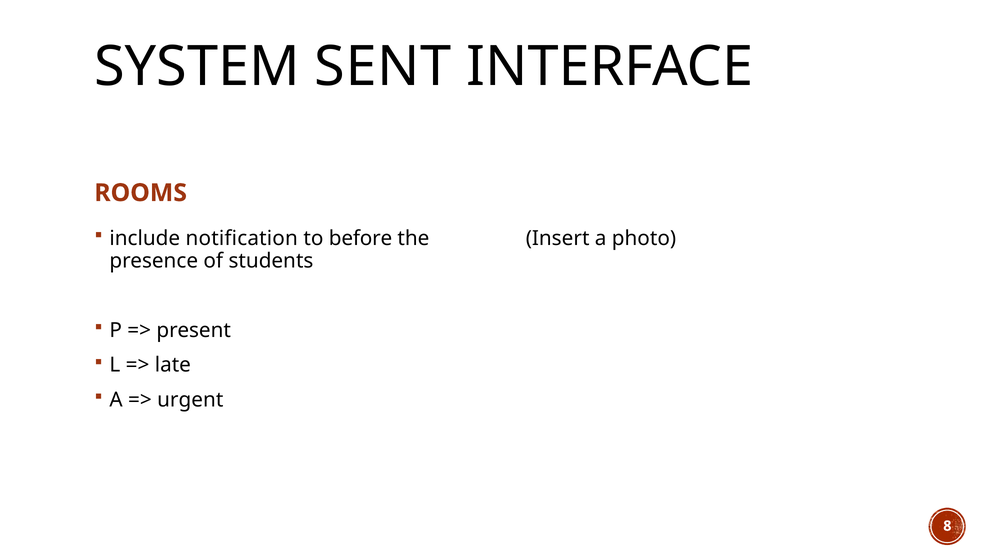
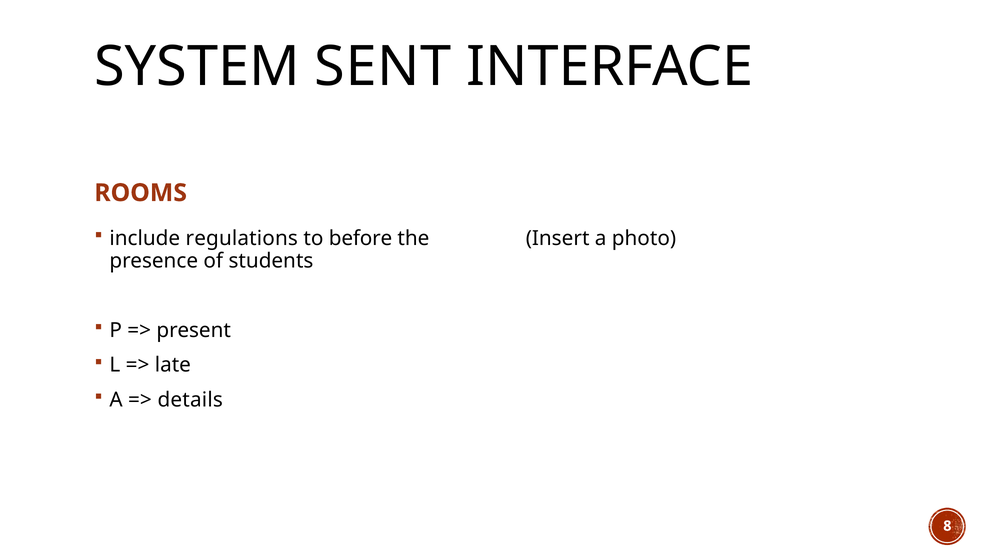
notification: notification -> regulations (242, 238)
urgent: urgent -> details (190, 400)
